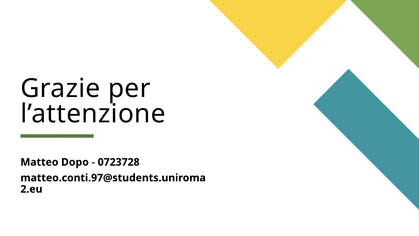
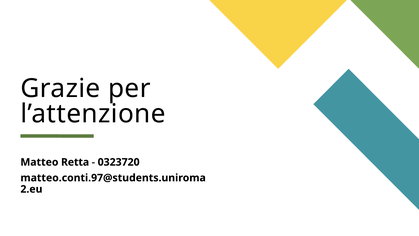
Dopo: Dopo -> Retta (75, 162)
0723728: 0723728 -> 0323720 (119, 162)
